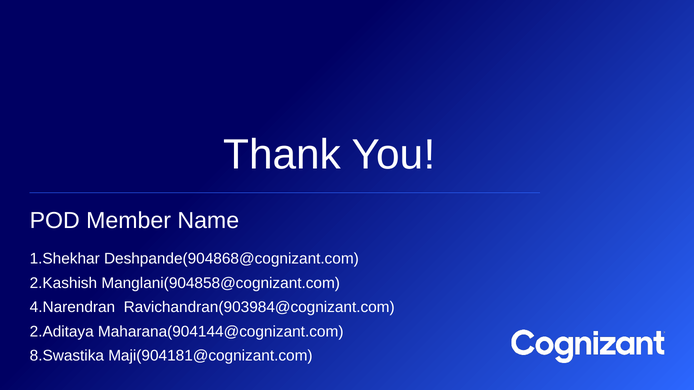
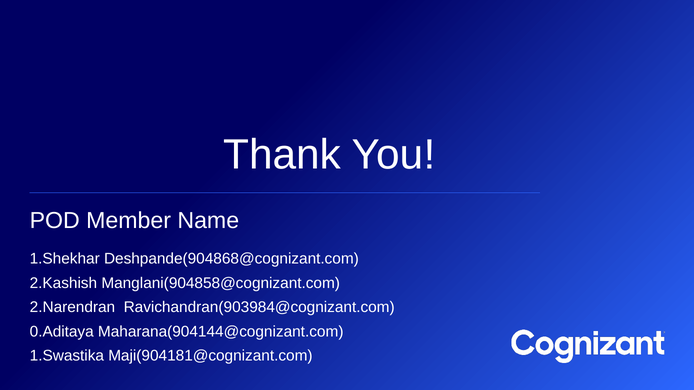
4.Narendran: 4.Narendran -> 2.Narendran (72, 308)
2.Aditaya: 2.Aditaya -> 0.Aditaya (62, 332)
8.Swastika: 8.Swastika -> 1.Swastika (67, 356)
